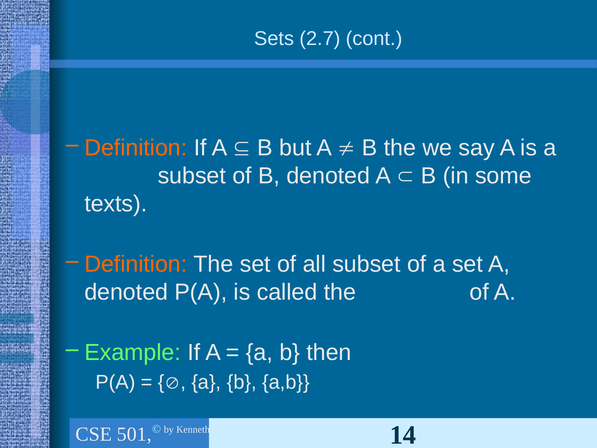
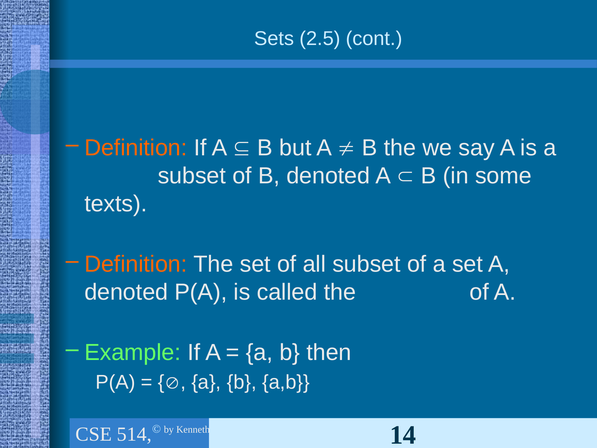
2.7: 2.7 -> 2.5 (320, 39)
501: 501 -> 514 (134, 434)
